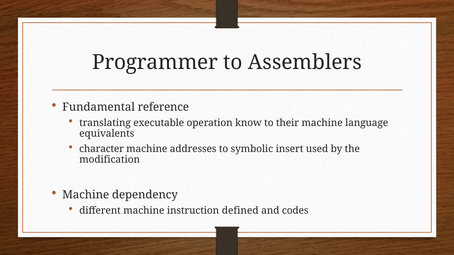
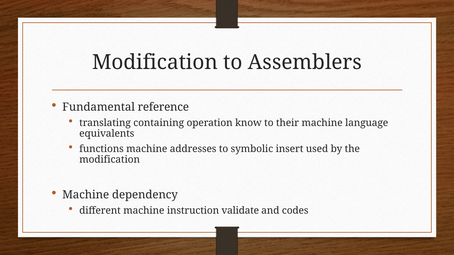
Programmer: Programmer -> Modification (155, 62)
executable: executable -> containing (159, 123)
character: character -> functions (102, 149)
defined: defined -> validate (240, 211)
